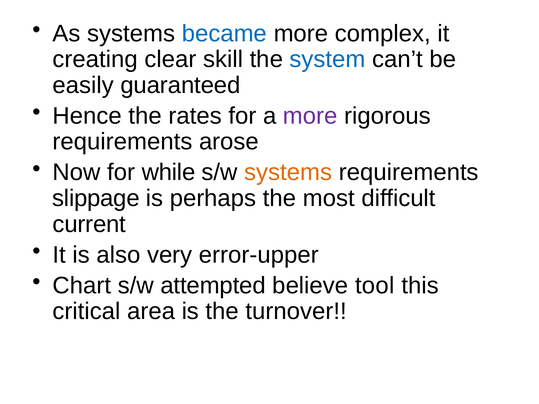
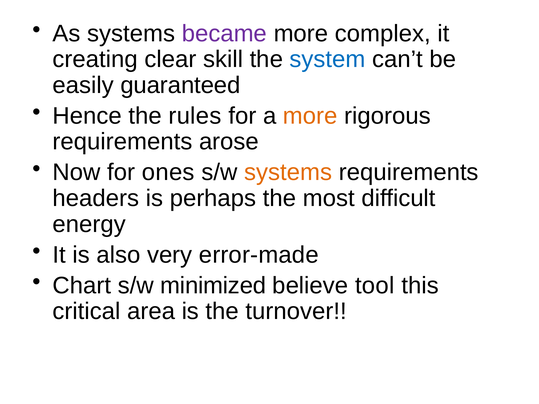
became colour: blue -> purple (224, 33)
rates: rates -> rules (195, 116)
more colour: purple -> orange (310, 116)
while: while -> ones (168, 173)
slippage: slippage -> headers (96, 198)
current: current -> energy (89, 224)
error-upper: error-upper -> error-made (259, 255)
attempted: attempted -> minimized (213, 286)
